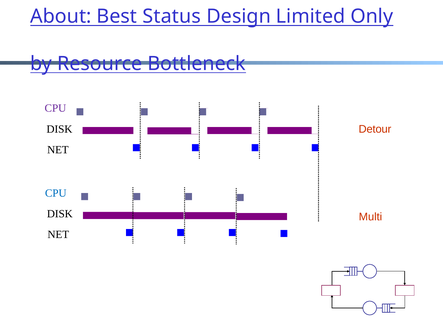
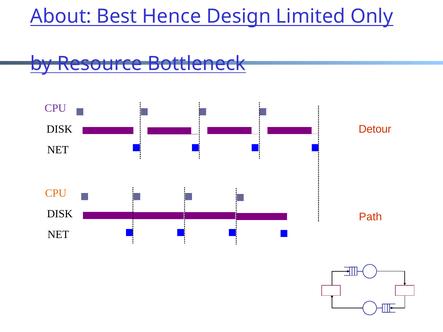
Status: Status -> Hence (172, 16)
CPU colour: blue -> orange (56, 193)
Multi: Multi -> Path (370, 217)
